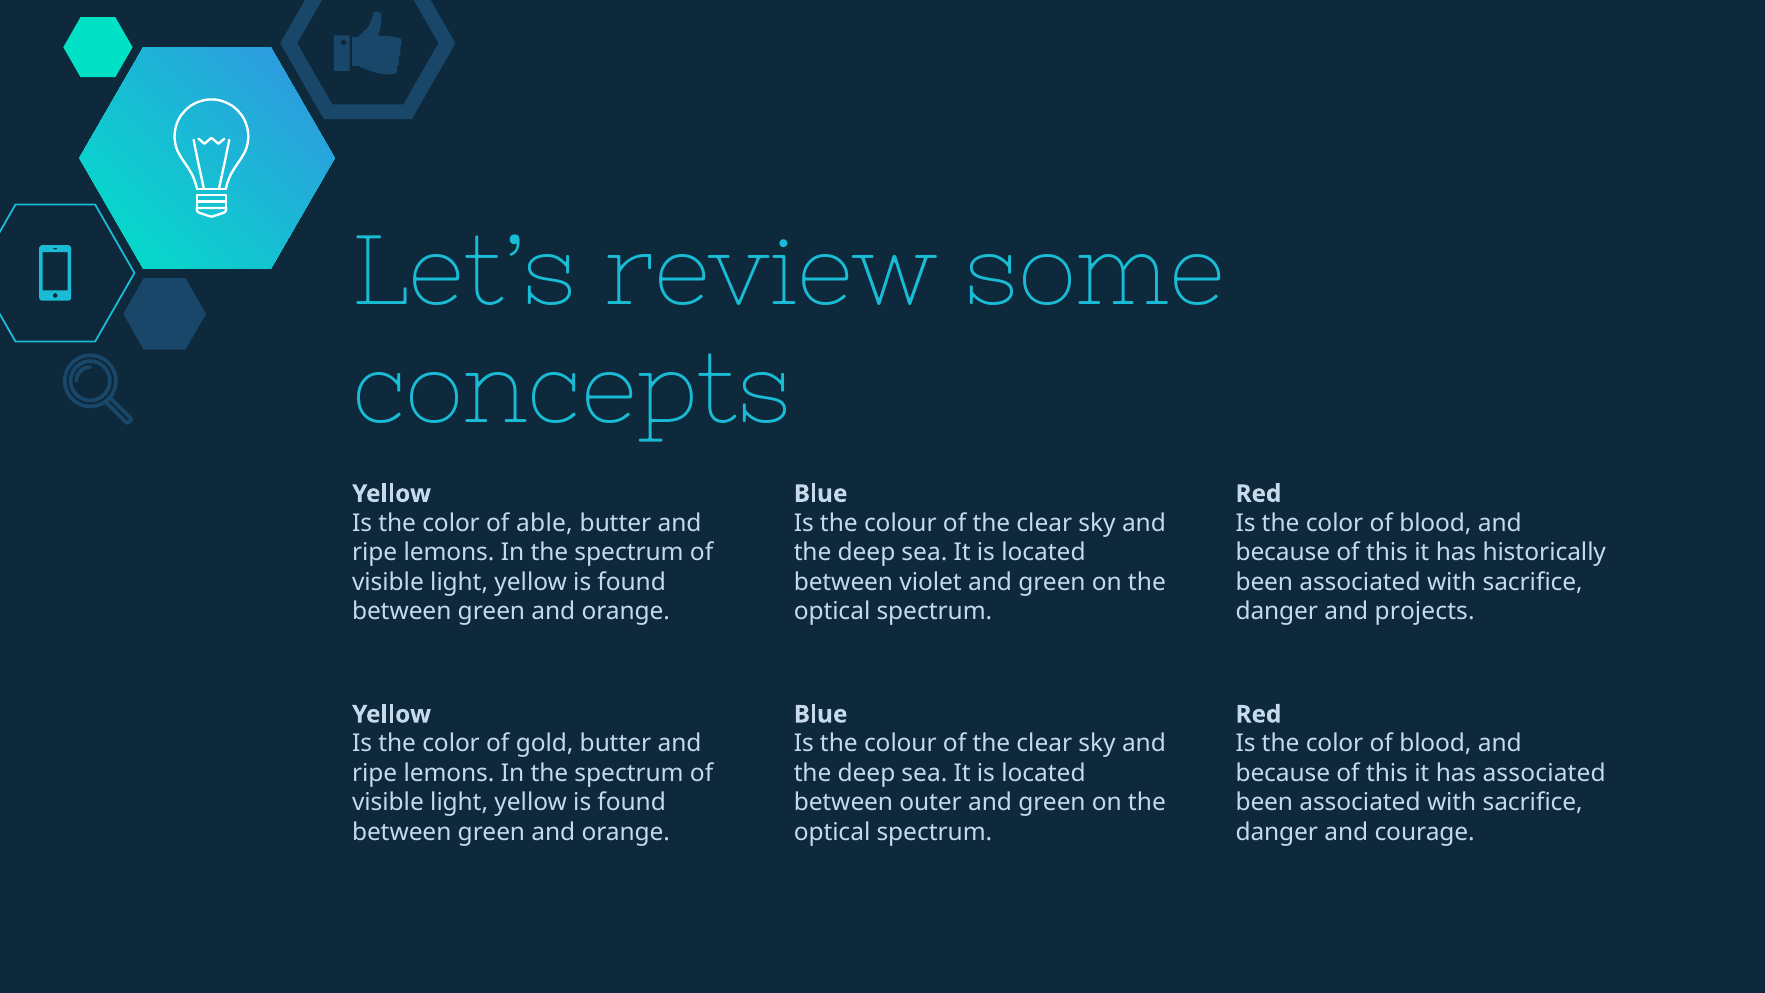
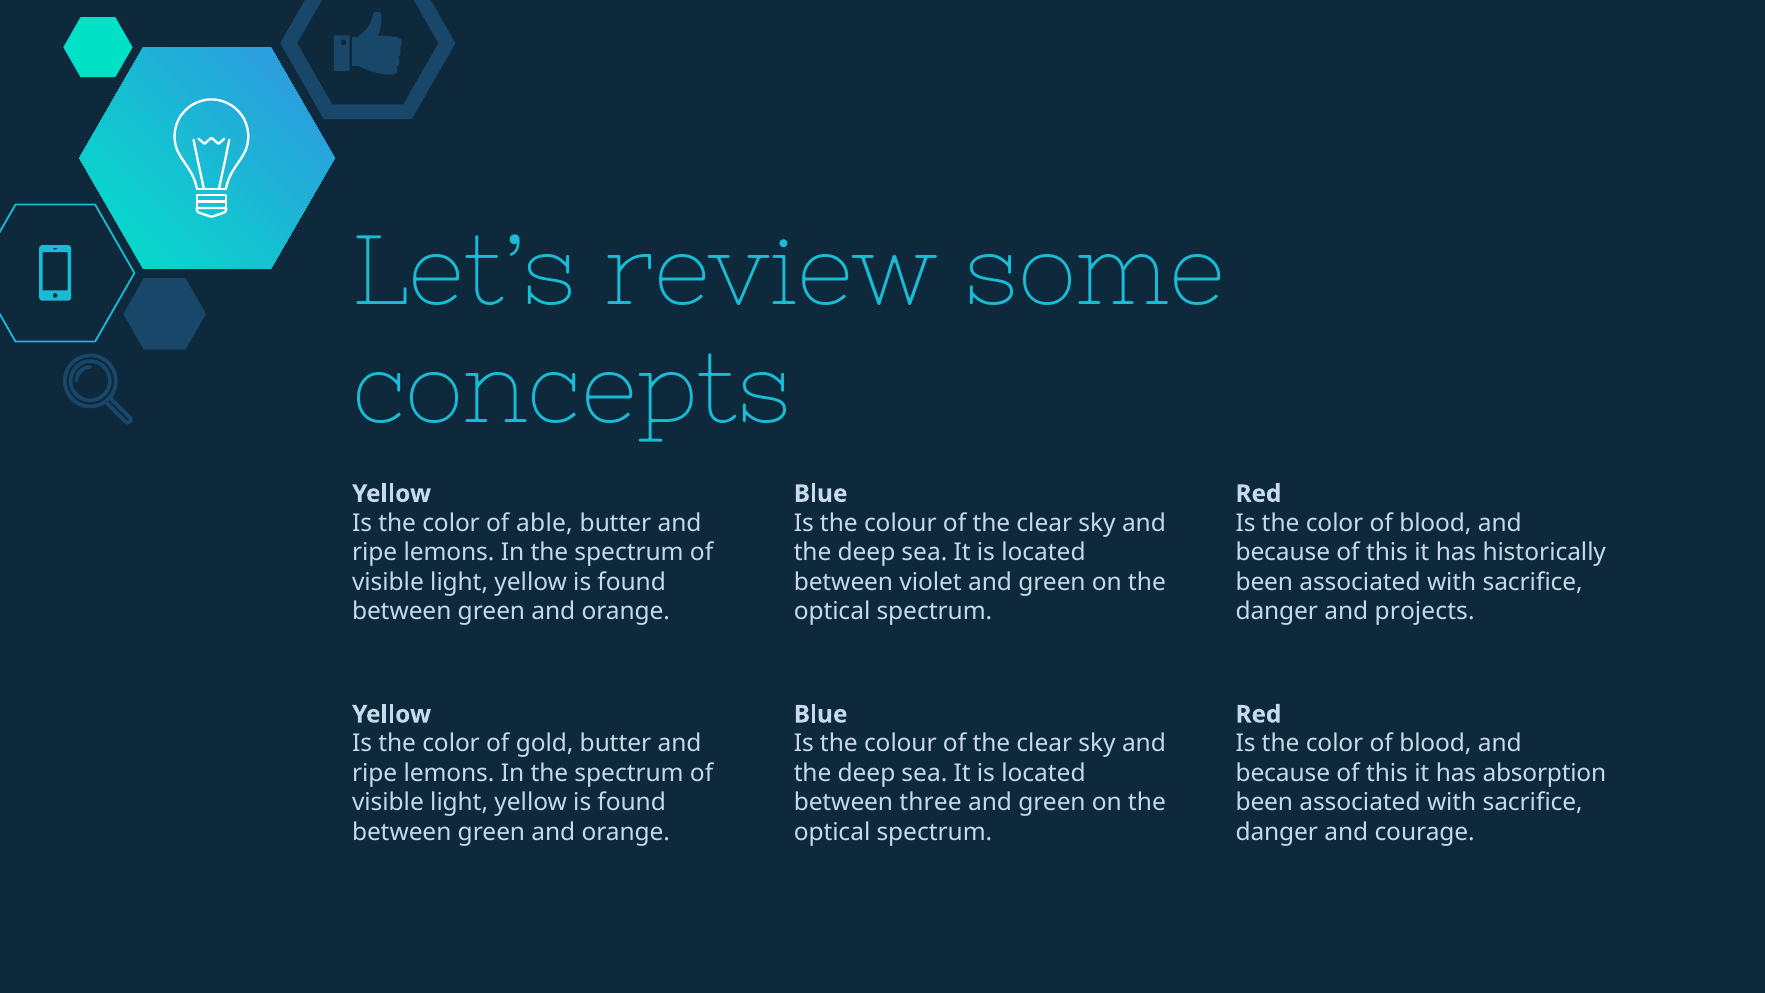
has associated: associated -> absorption (1544, 773)
outer: outer -> three (931, 803)
